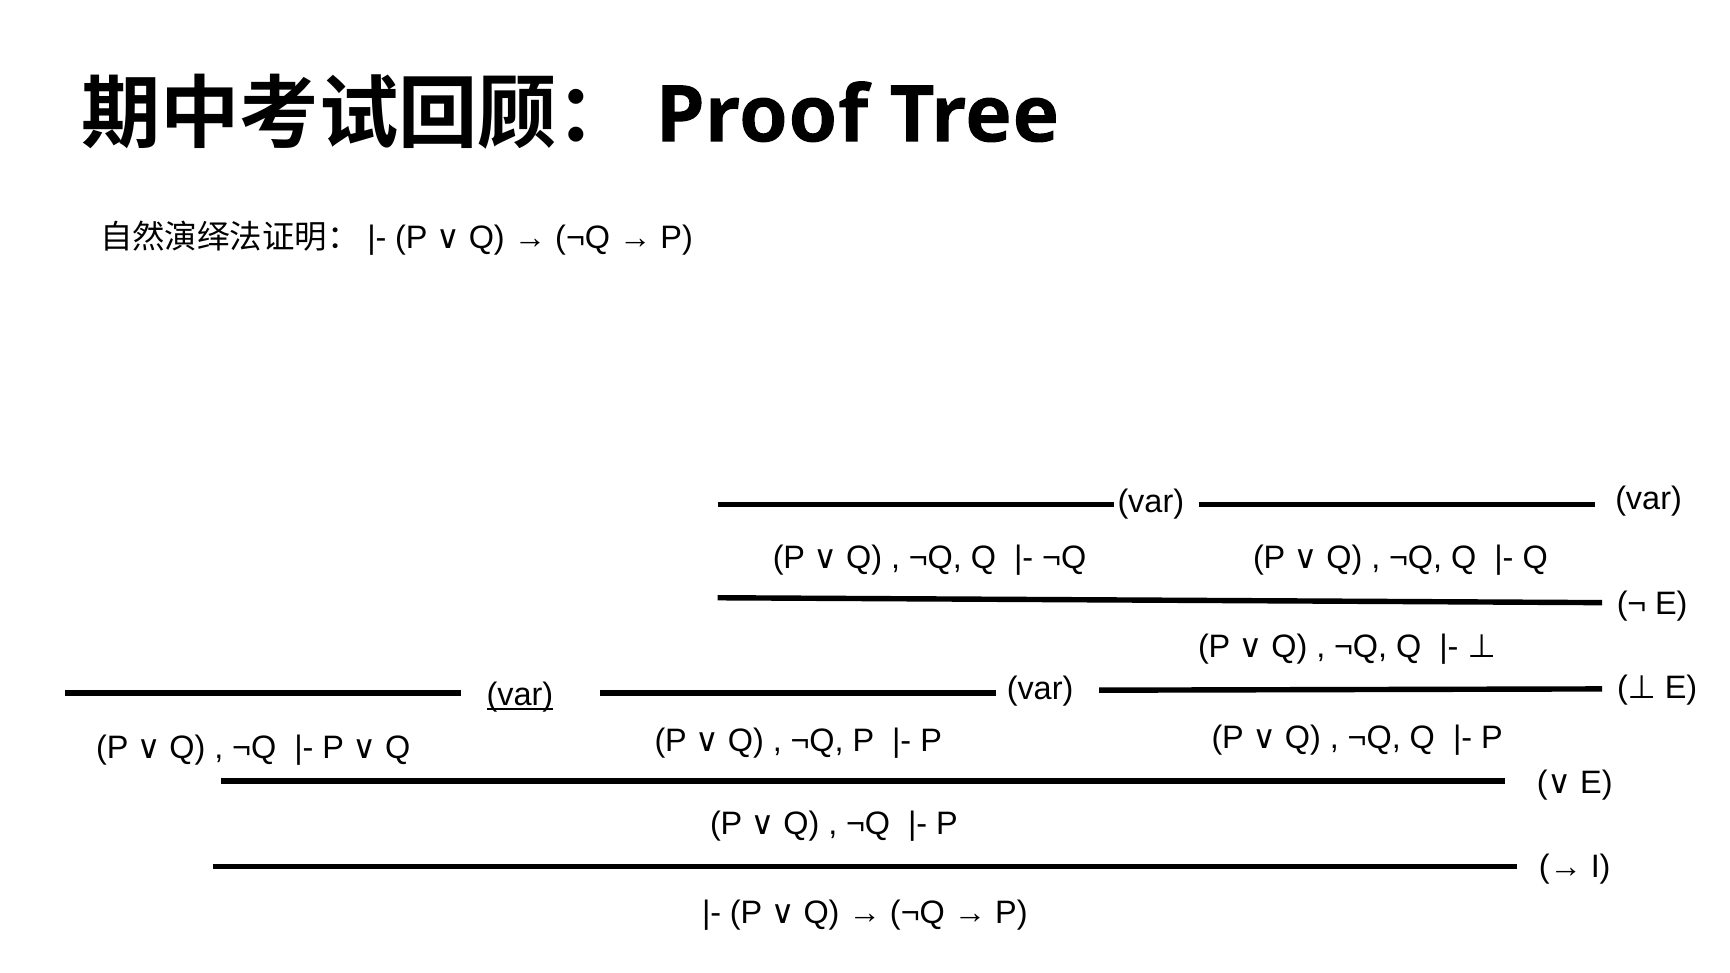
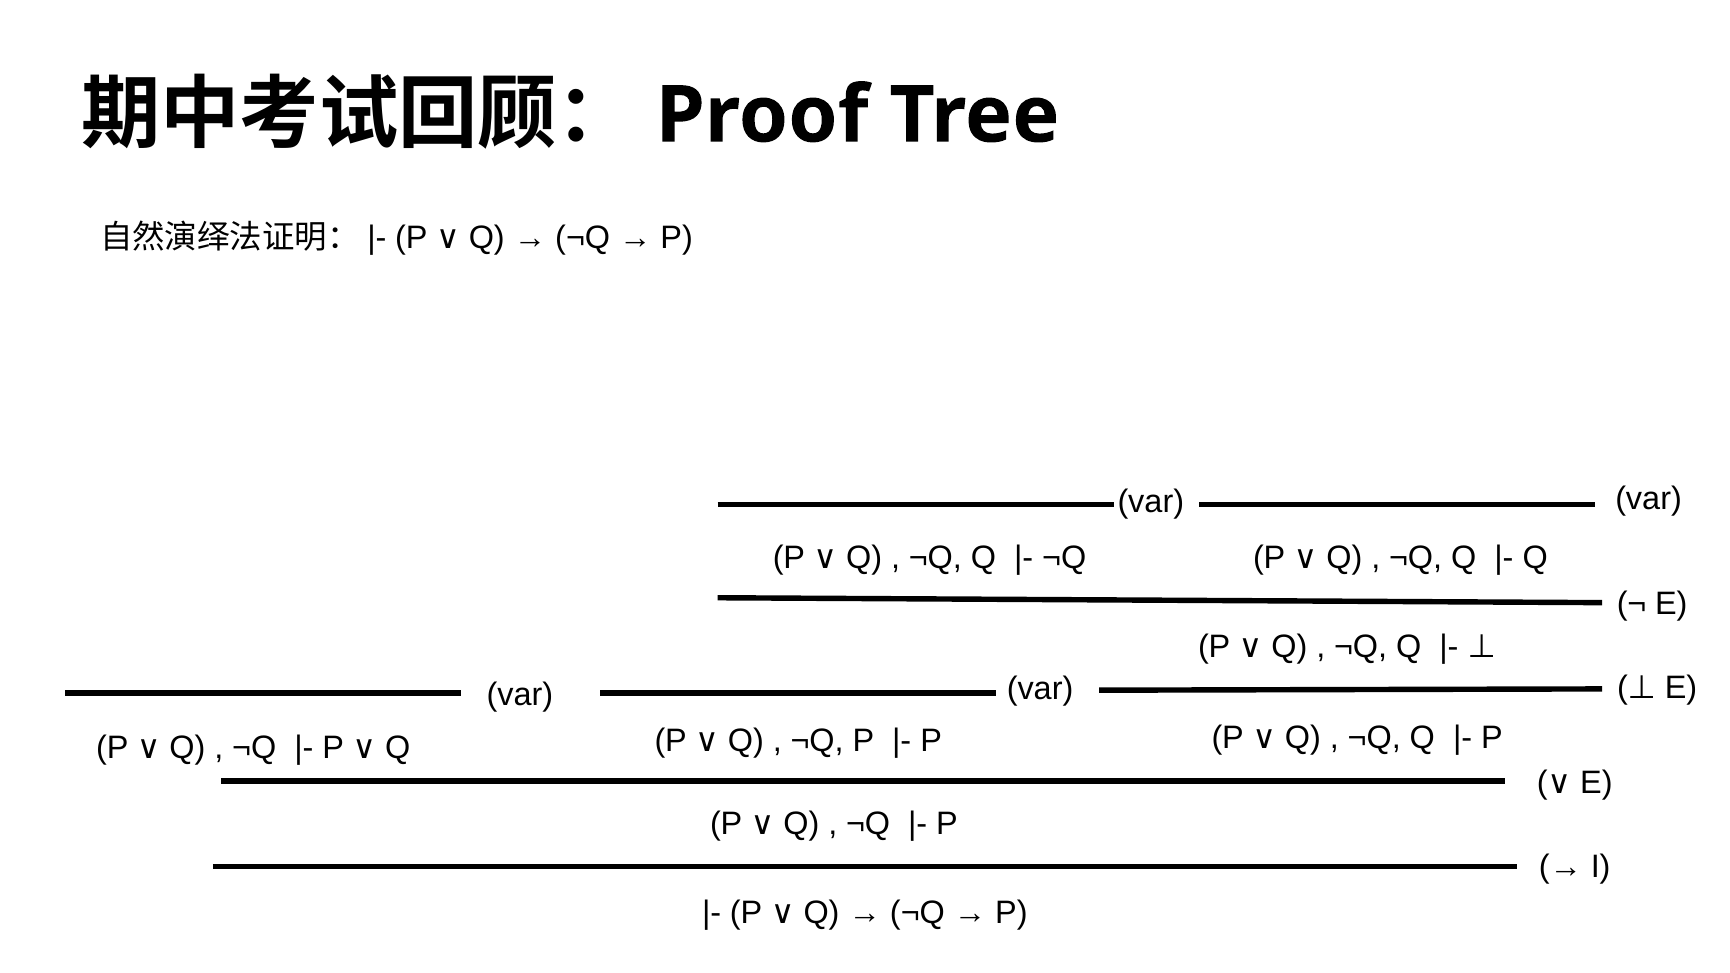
var underline: present -> none (520, 695)
